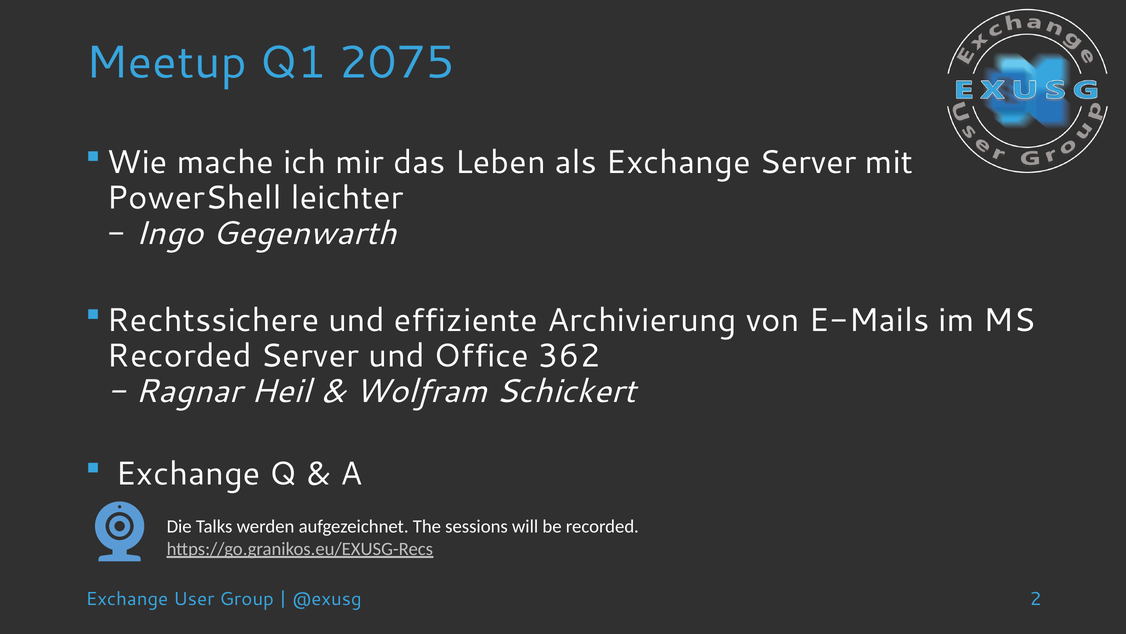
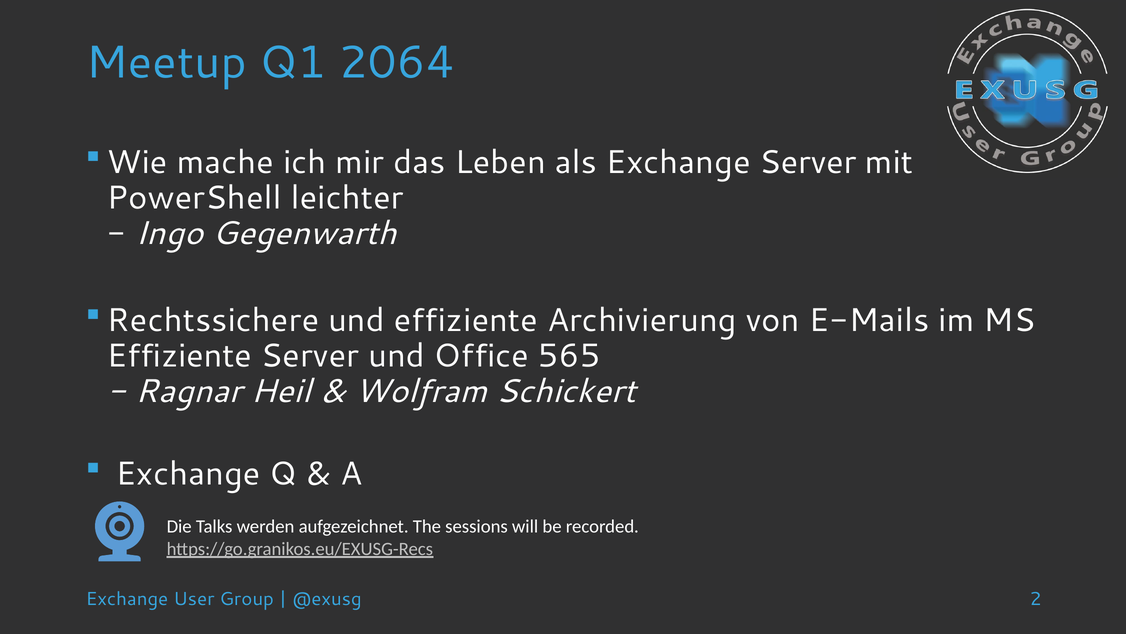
2075: 2075 -> 2064 (397, 62)
Recorded: Recorded -> Effiziente (179, 355)
362: 362 -> 565 (569, 355)
